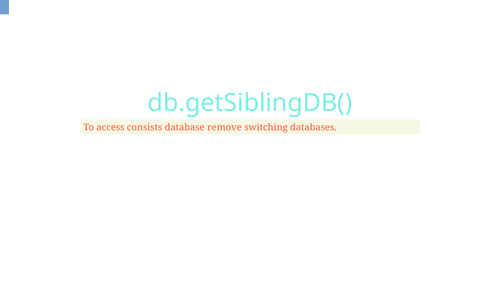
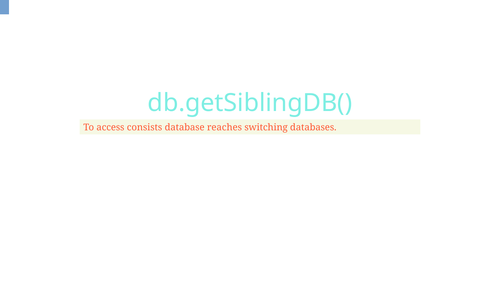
remove: remove -> reaches (224, 128)
